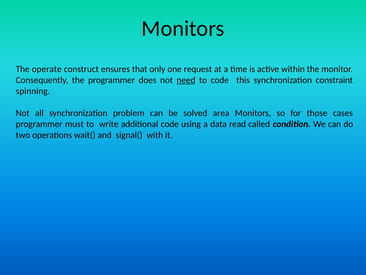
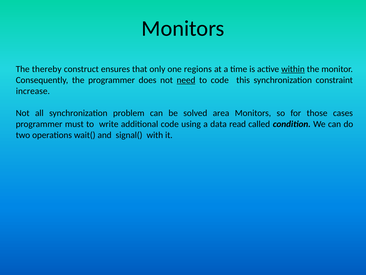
operate: operate -> thereby (47, 69)
request: request -> regions (198, 69)
within underline: none -> present (293, 69)
spinning: spinning -> increase (33, 91)
